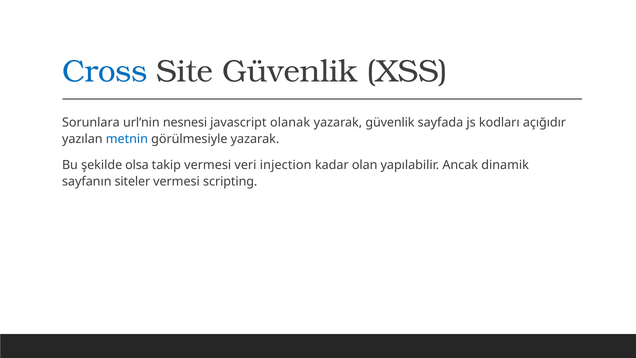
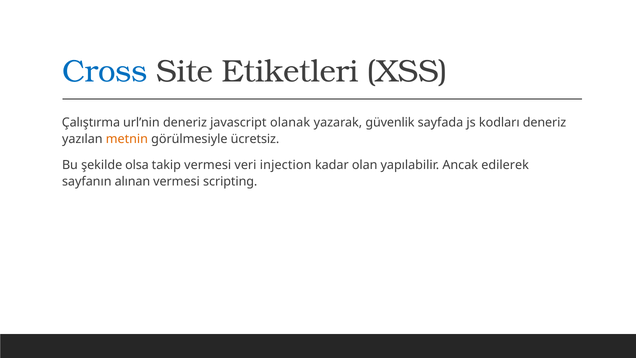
Site Güvenlik: Güvenlik -> Etiketleri (290, 71)
Sorunlara: Sorunlara -> Çalıştırma (91, 122)
url’nin nesnesi: nesnesi -> deneriz (185, 122)
kodları açığıdır: açığıdır -> deneriz (545, 122)
metnin colour: blue -> orange (127, 139)
görülmesiyle yazarak: yazarak -> ücretsiz (255, 139)
dinamik: dinamik -> edilerek (505, 165)
siteler: siteler -> alınan (132, 181)
